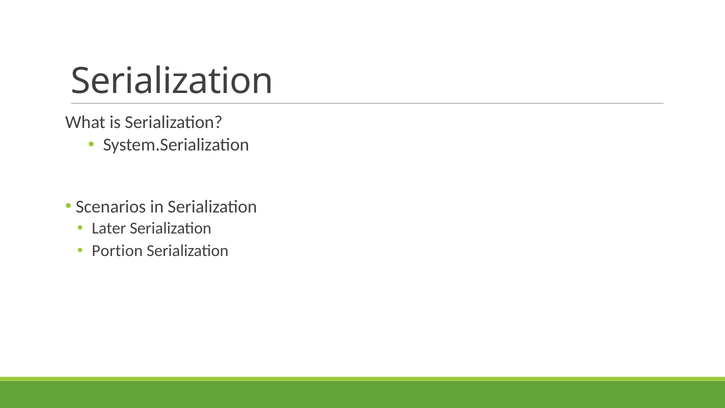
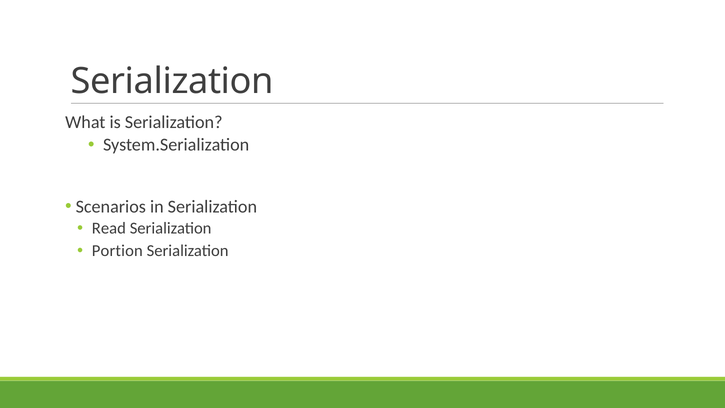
Later: Later -> Read (109, 228)
